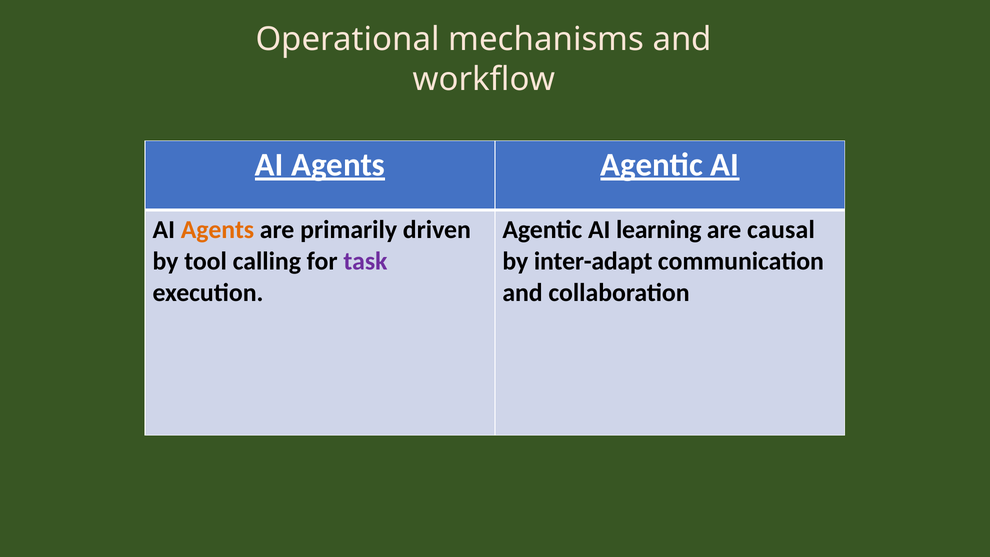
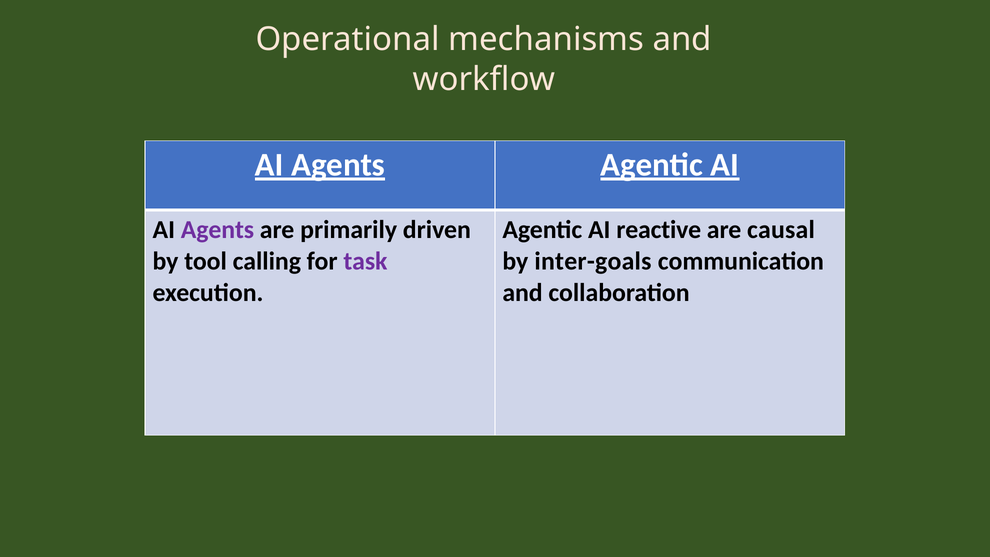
Agents colour: orange -> purple (217, 230)
learning: learning -> reactive (659, 230)
inter-adapt: inter-adapt -> inter-goals (593, 261)
